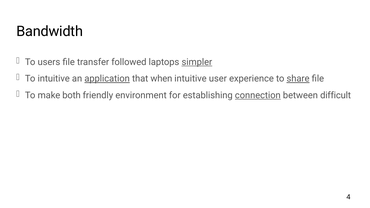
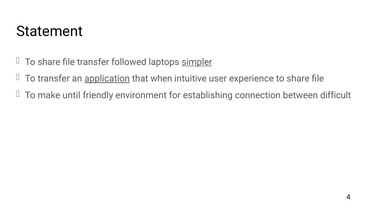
Bandwidth: Bandwidth -> Statement (50, 31)
users: users -> share (49, 62)
To intuitive: intuitive -> transfer (54, 79)
share underline: present -> none (298, 79)
both: both -> until (71, 95)
connection underline: present -> none (258, 95)
